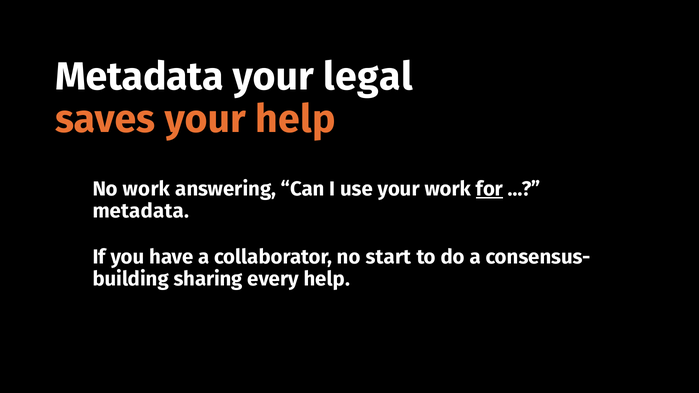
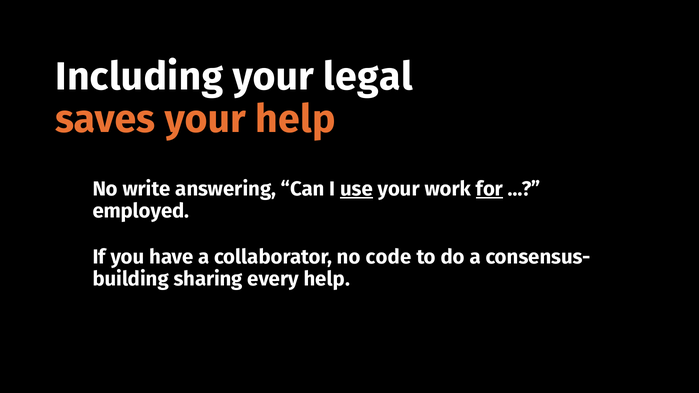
Metadata: Metadata -> Including (139, 77)
No work: work -> write (147, 189)
use underline: none -> present (356, 189)
metadata: metadata -> employed (141, 211)
start: start -> code (388, 257)
